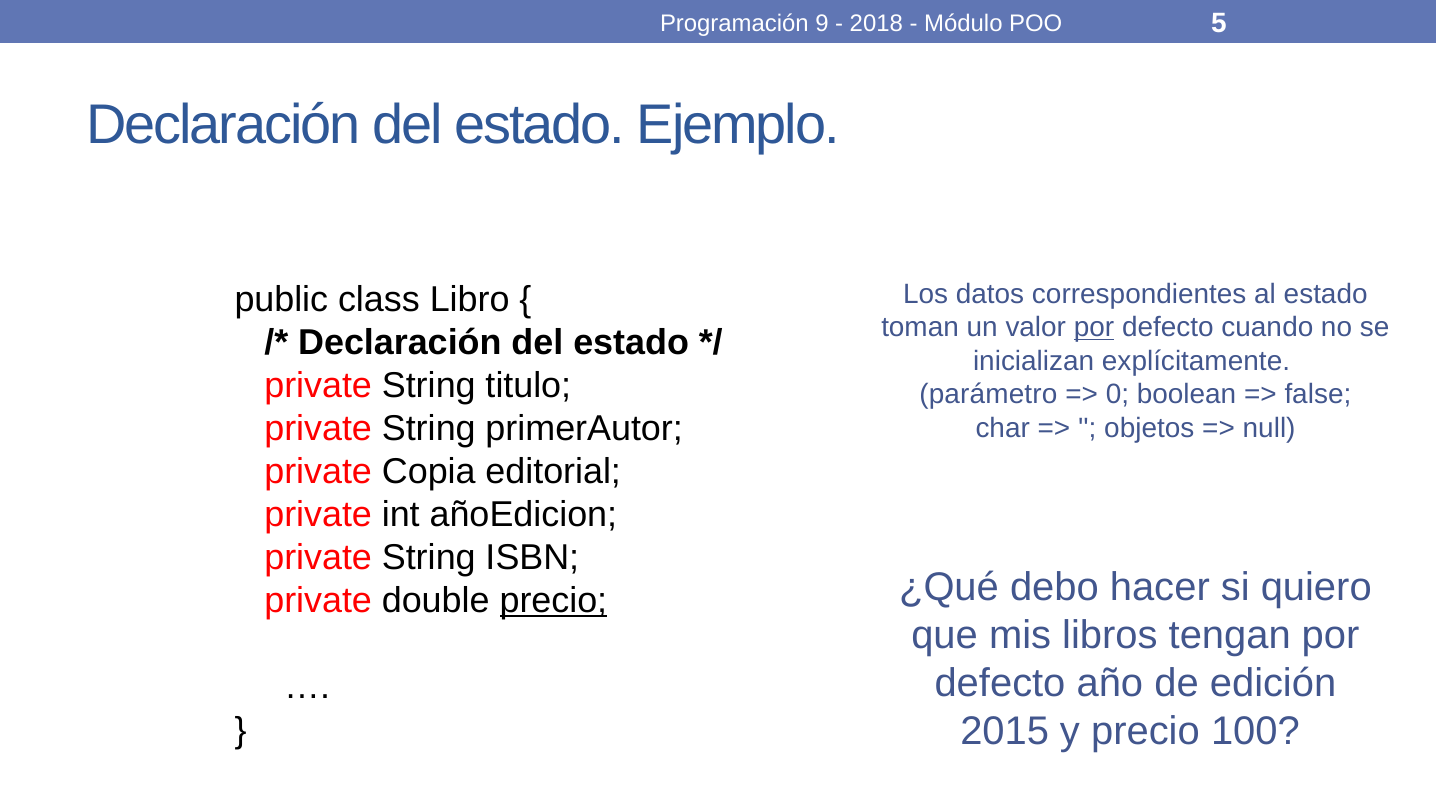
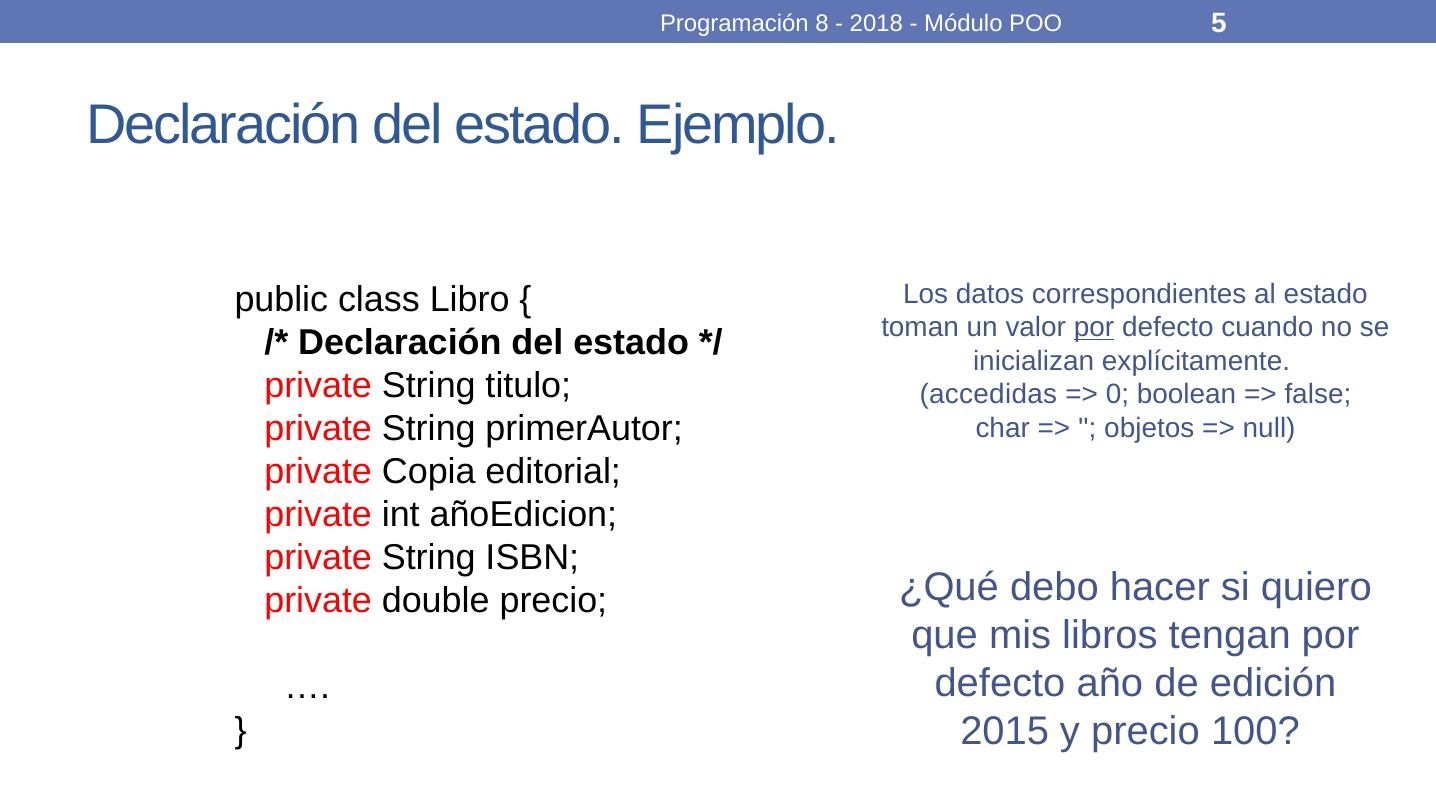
9: 9 -> 8 (822, 23)
parámetro: parámetro -> accedidas (988, 395)
precio underline: present -> none (553, 601)
